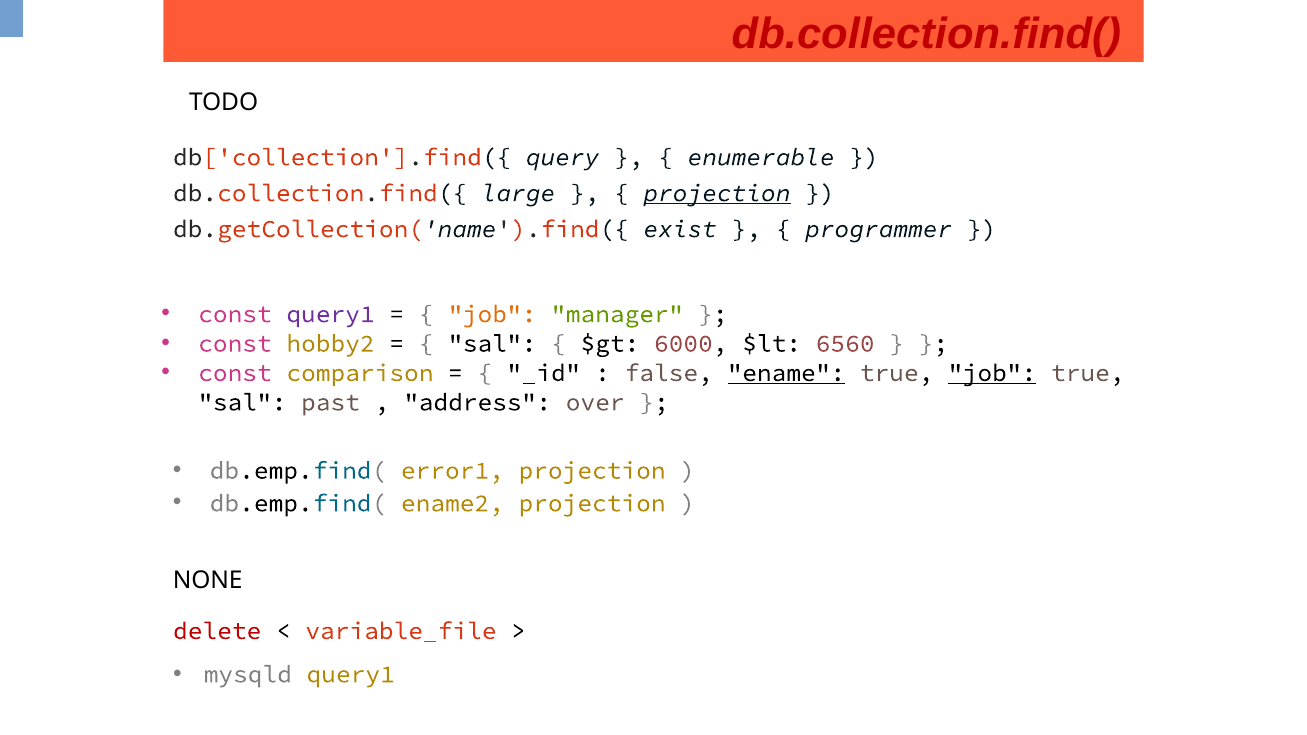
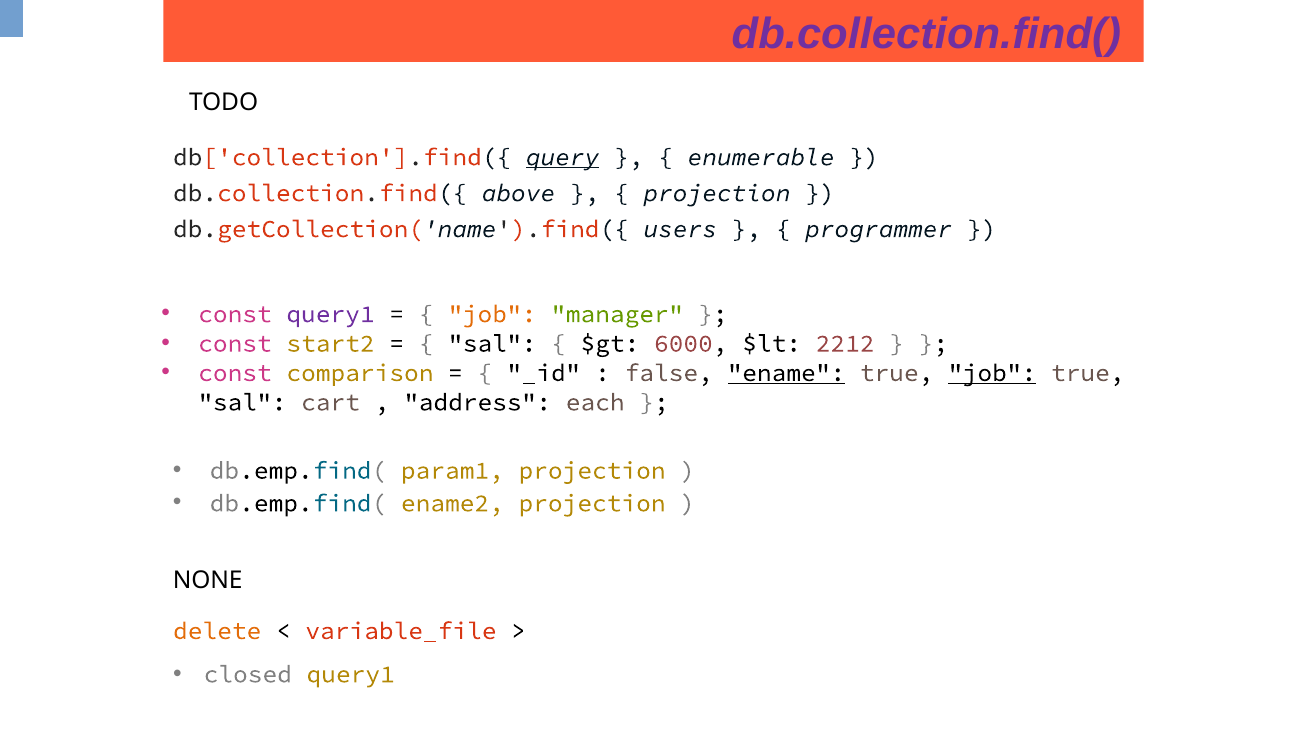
db.collection.find( colour: red -> purple (926, 34)
query underline: none -> present (563, 157)
large: large -> above (519, 193)
projection underline: present -> none (717, 193)
exist: exist -> users (680, 229)
hobby2: hobby2 -> start2 (331, 344)
6560: 6560 -> 2212 (845, 344)
past: past -> cart (331, 402)
over: over -> each (595, 402)
error1: error1 -> param1 (452, 471)
delete colour: red -> orange (217, 631)
mysqld: mysqld -> closed (248, 674)
